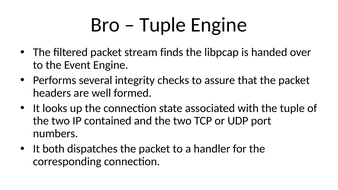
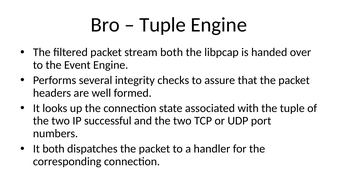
stream finds: finds -> both (172, 52)
contained: contained -> successful (108, 121)
